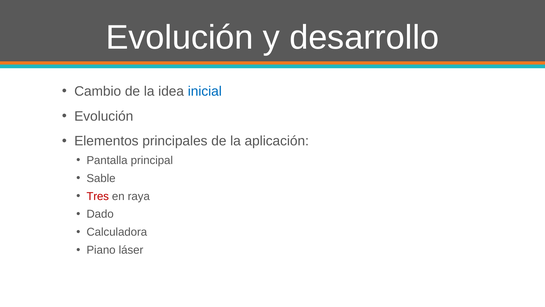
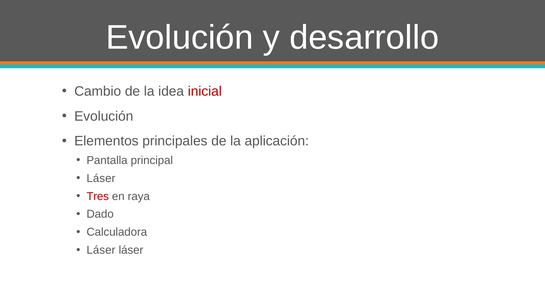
inicial colour: blue -> red (205, 91)
Sable: Sable -> Láser (101, 178)
Piano: Piano -> Láser (101, 250)
